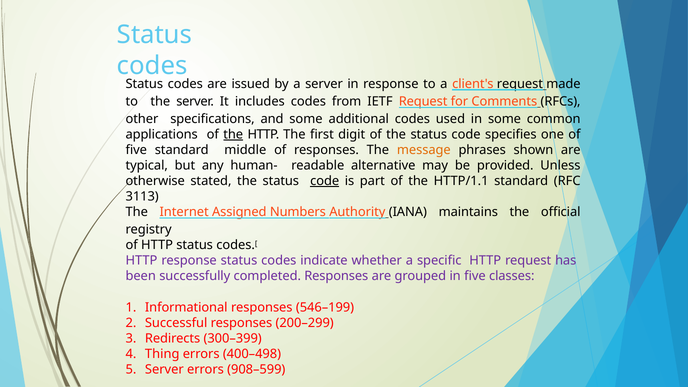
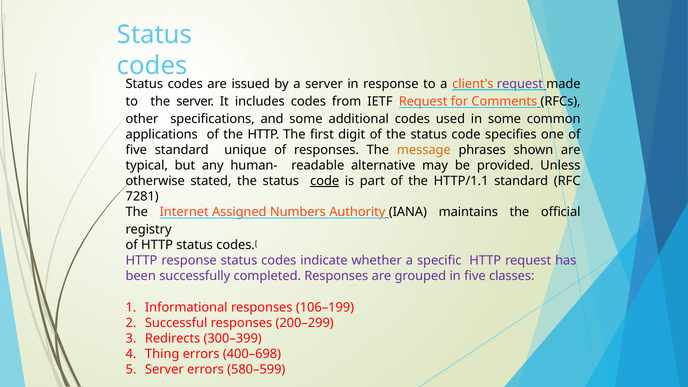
request colour: black -> purple (520, 84)
the underline: present -> none (233, 135)
middle: middle -> unique (245, 150)
3113: 3113 -> 7281 (142, 196)
546–199: 546–199 -> 106–199 (325, 308)
400–498: 400–498 -> 400–698 (252, 354)
908–599: 908–599 -> 580–599 (256, 369)
